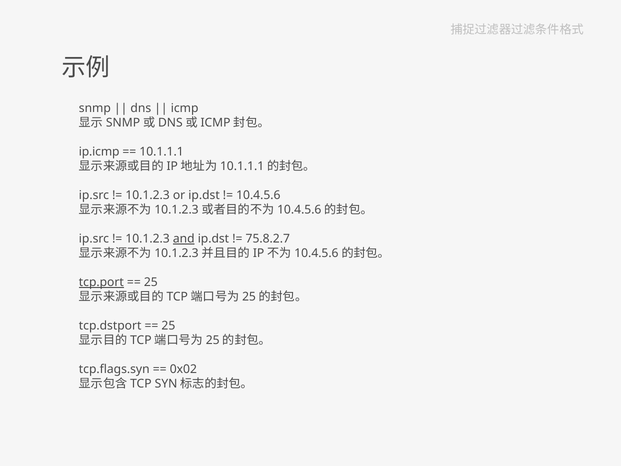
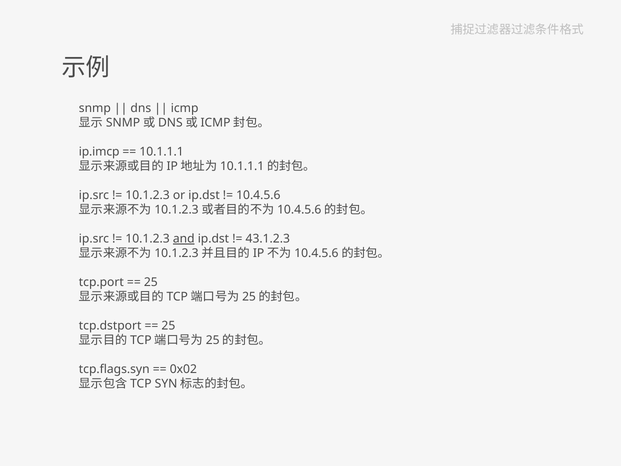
ip.icmp: ip.icmp -> ip.imcp (99, 152)
75.8.2.7: 75.8.2.7 -> 43.1.2.3 (268, 239)
tcp.port underline: present -> none (101, 282)
